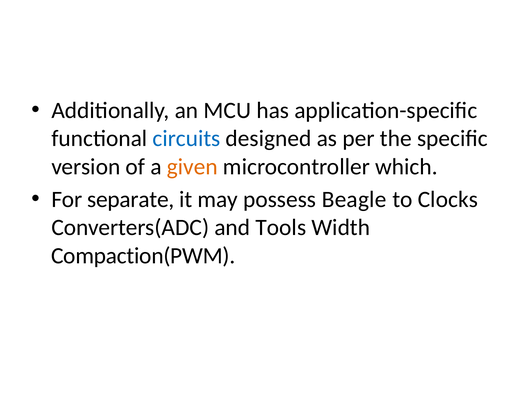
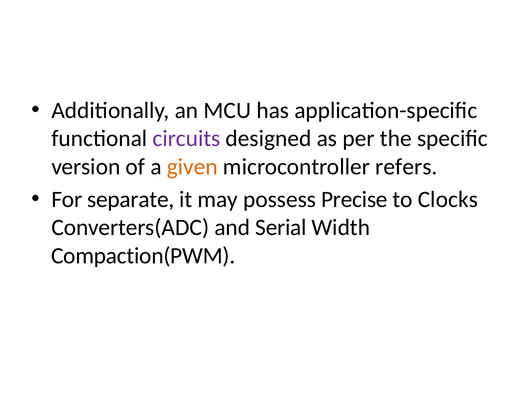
circuits colour: blue -> purple (187, 139)
which: which -> refers (406, 167)
Beagle: Beagle -> Precise (354, 200)
Tools: Tools -> Serial (281, 228)
